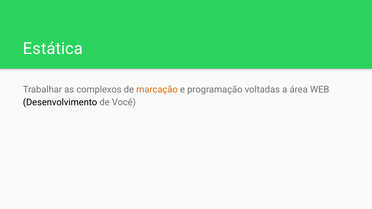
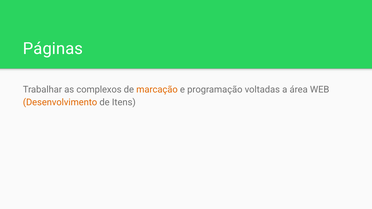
Estática: Estática -> Páginas (53, 49)
Desenvolvimento colour: black -> orange (60, 103)
Você: Você -> Itens (124, 103)
